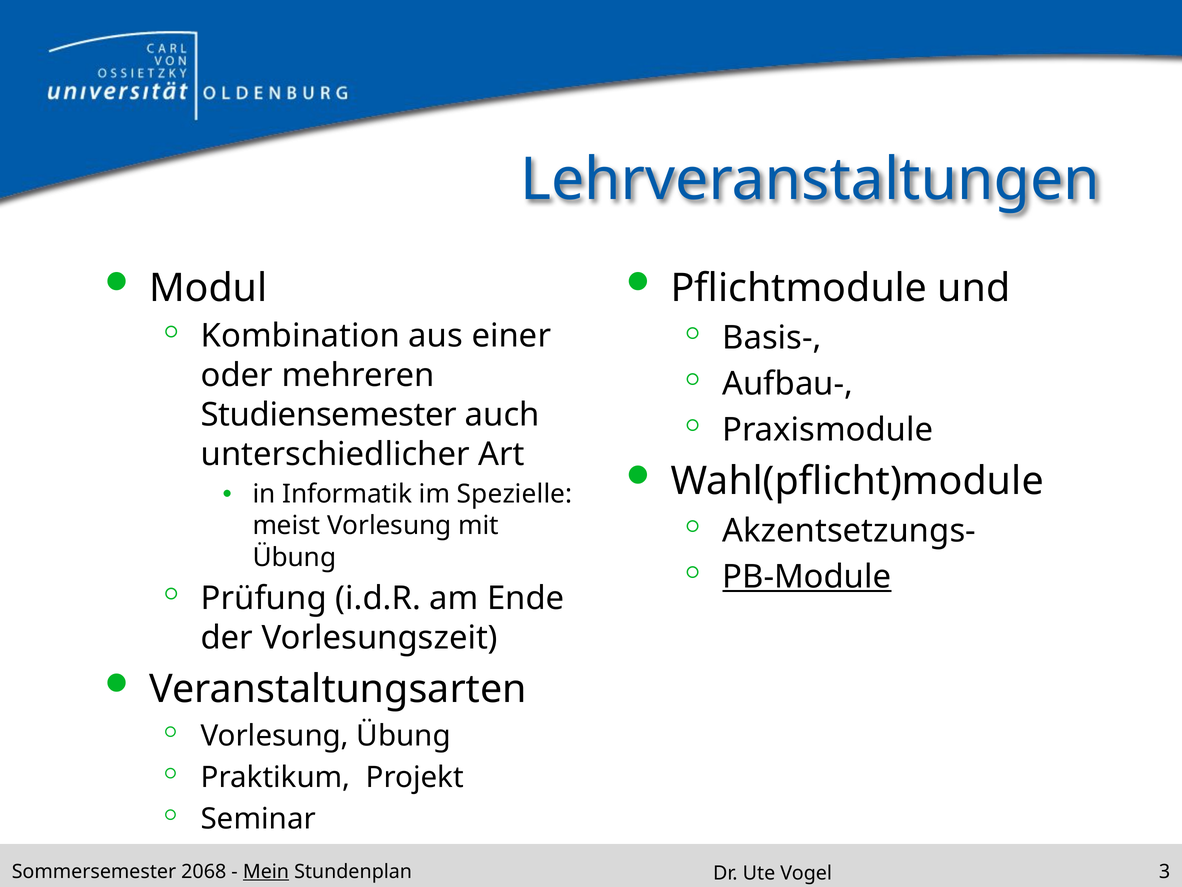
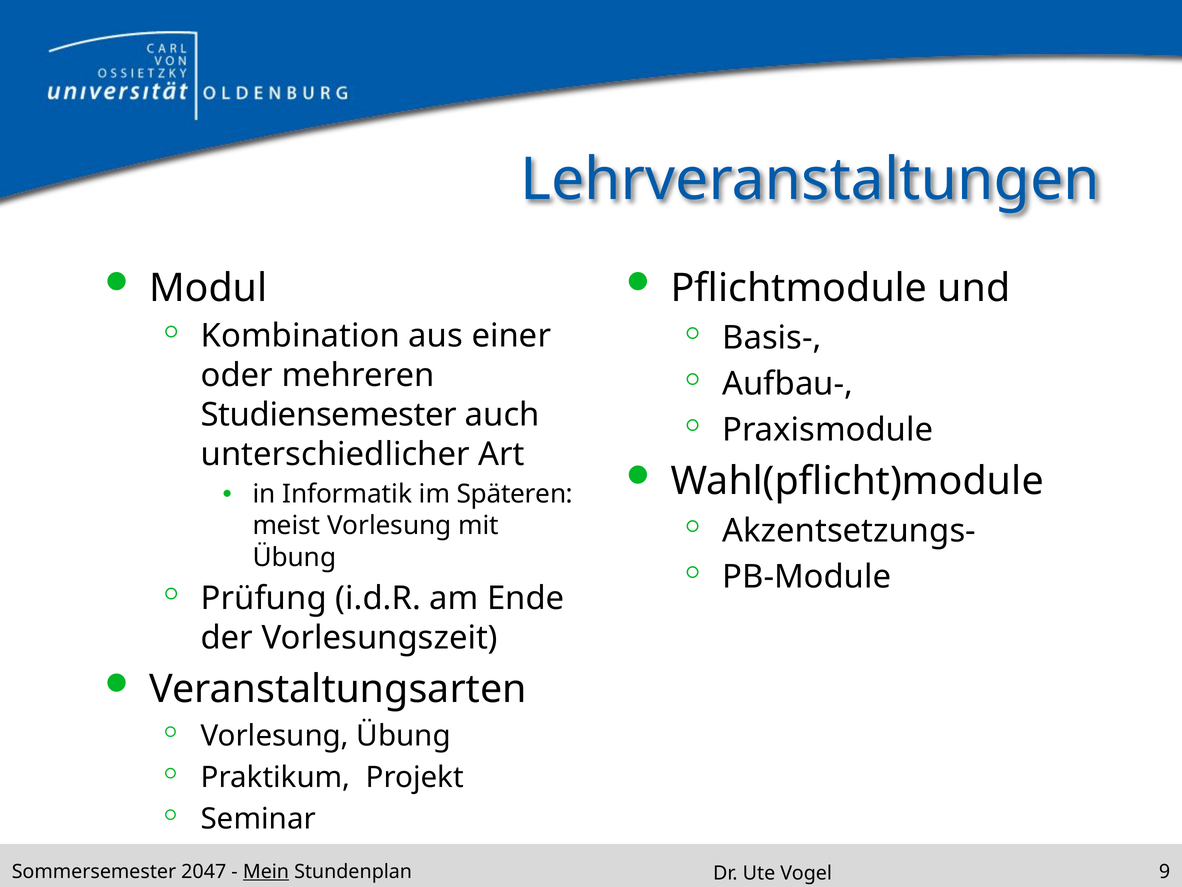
Spezielle: Spezielle -> Späteren (515, 494)
PB-Module underline: present -> none (807, 577)
2068: 2068 -> 2047 (204, 871)
3: 3 -> 9 (1165, 871)
